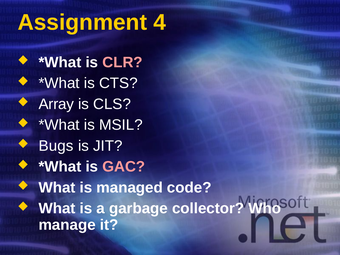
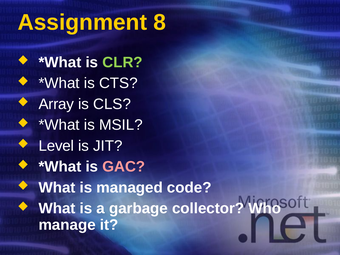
4: 4 -> 8 (160, 22)
CLR colour: pink -> light green (123, 62)
Bugs: Bugs -> Level (56, 146)
